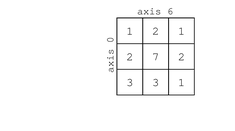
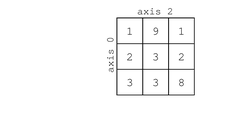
axis 6: 6 -> 2 (170, 11)
2: 2 -> 9 (156, 31)
7: 7 -> 3 (156, 57)
3 1: 1 -> 8 (181, 83)
